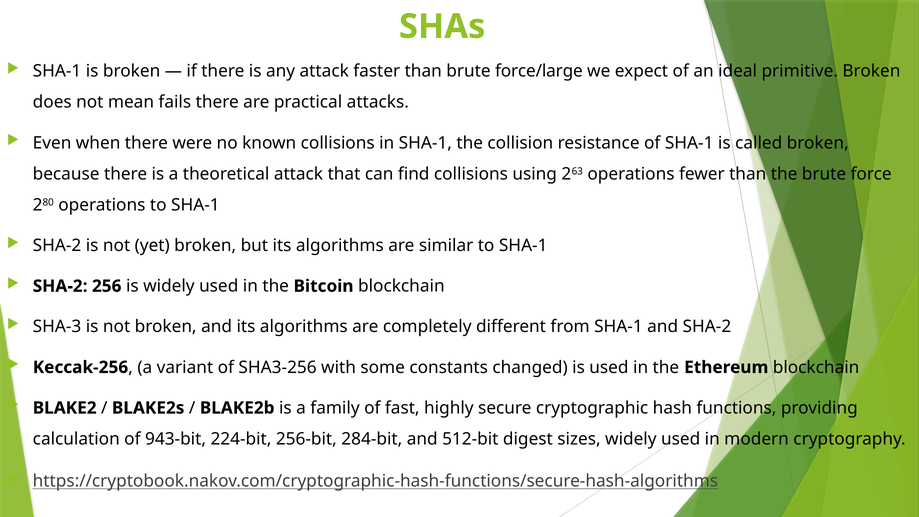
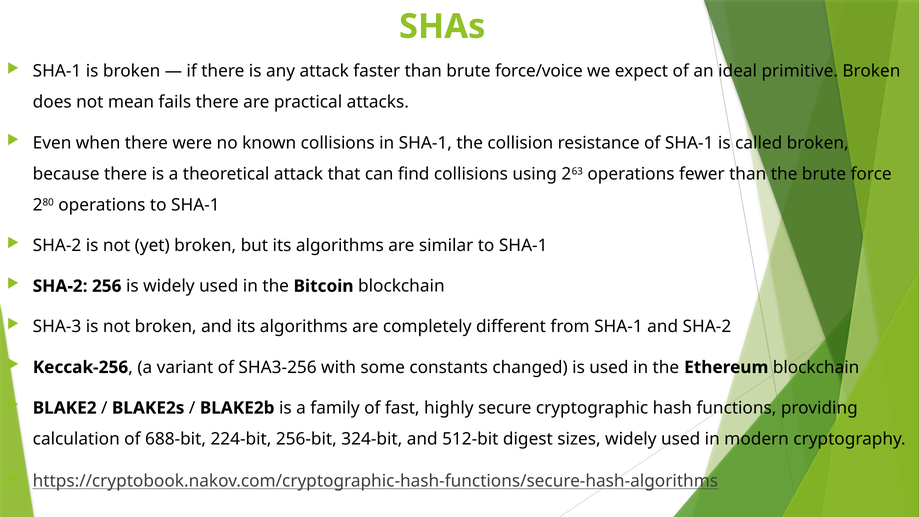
force/large: force/large -> force/voice (539, 71)
943-bit: 943-bit -> 688-bit (176, 439)
284-bit: 284-bit -> 324-bit (372, 439)
